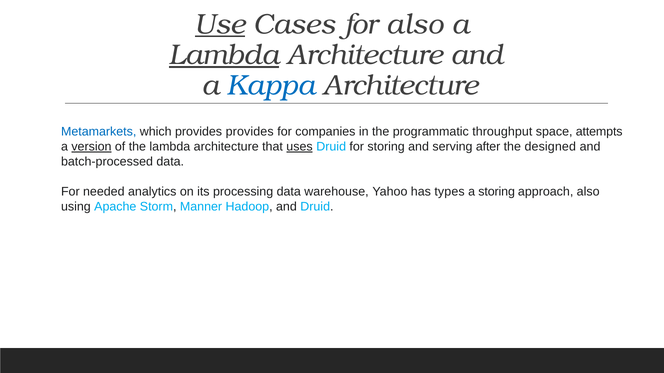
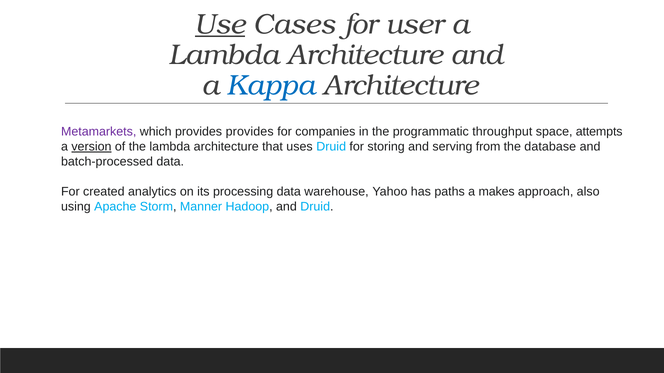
for also: also -> user (415, 24)
Lambda underline: present -> none (224, 55)
Metamarkets colour: blue -> purple (99, 132)
uses underline: present -> none (300, 147)
after: after -> from (488, 147)
designed: designed -> database (550, 147)
needed: needed -> created (104, 192)
types: types -> paths (450, 192)
a storing: storing -> makes (497, 192)
